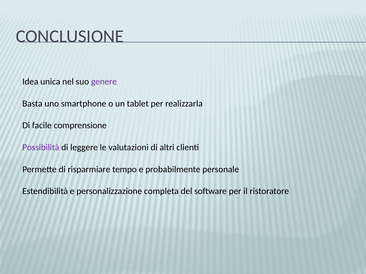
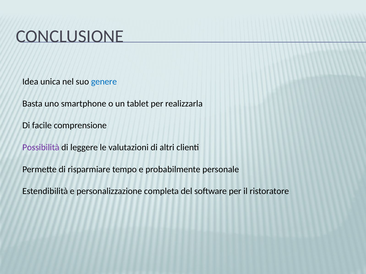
genere colour: purple -> blue (104, 82)
